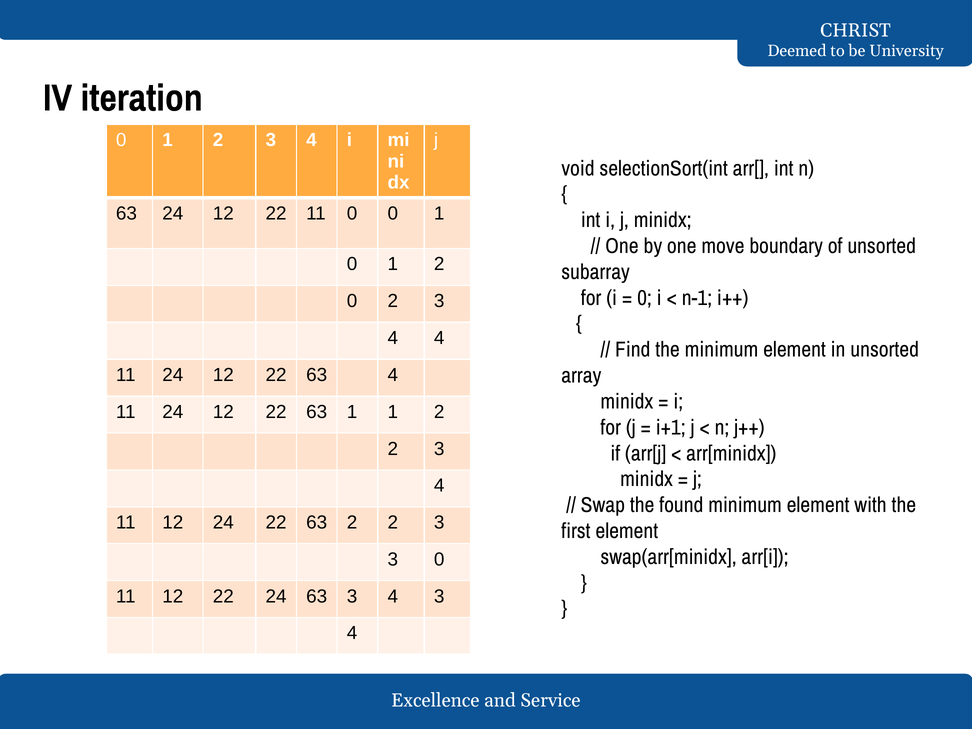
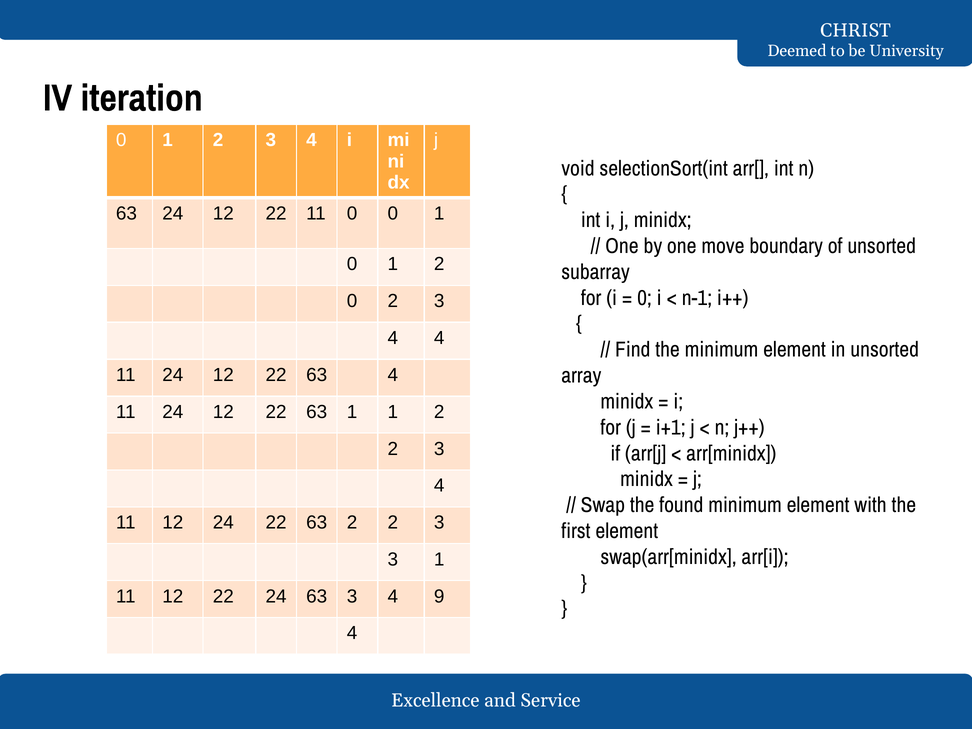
3 0: 0 -> 1 (439, 559)
4 3: 3 -> 9 (439, 596)
